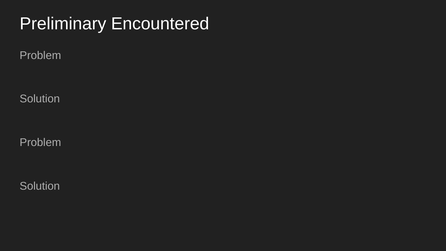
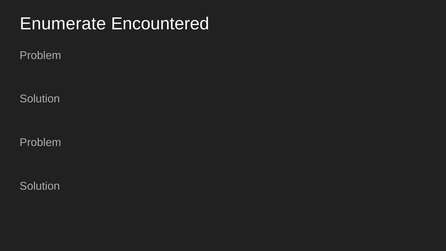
Preliminary: Preliminary -> Enumerate (63, 24)
